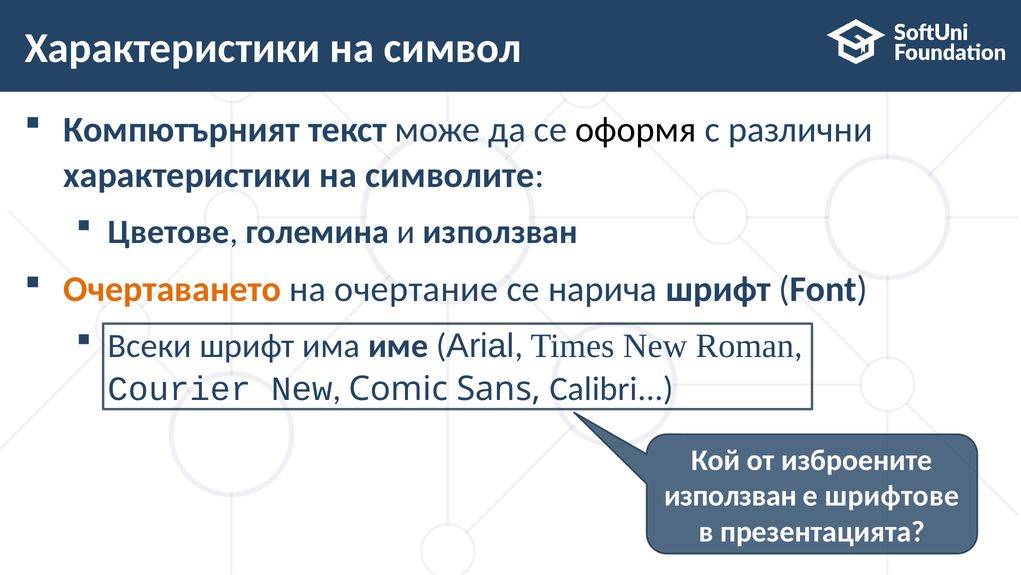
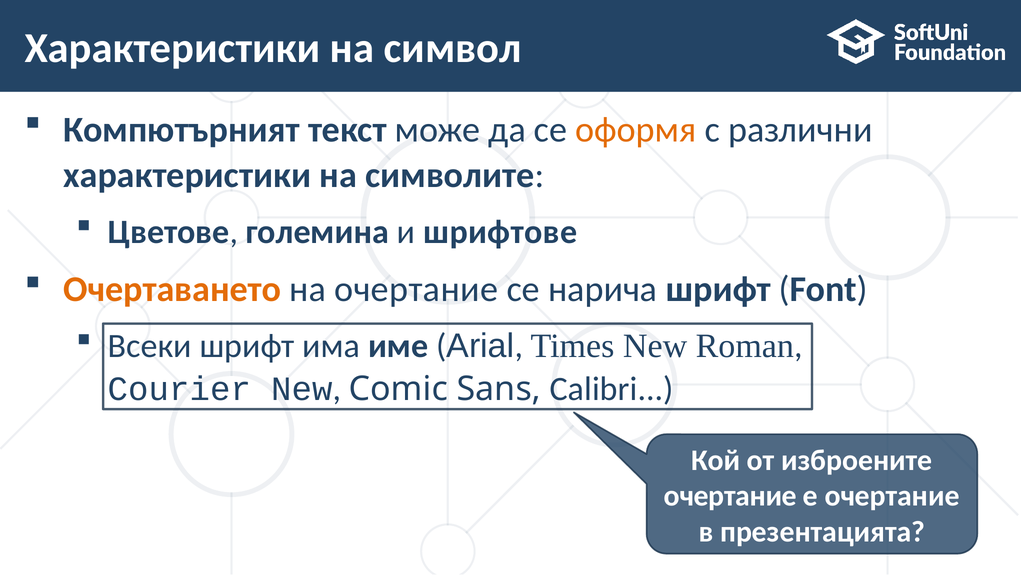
оформя colour: black -> orange (636, 130)
и използван: използван -> шрифтове (500, 232)
използван: използван -> очертание (730, 495)
е шрифтове: шрифтове -> очертание (892, 495)
